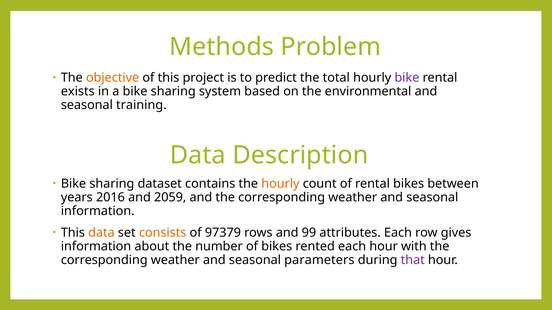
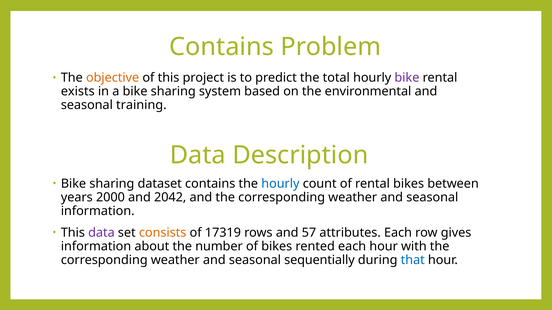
Methods: Methods -> Contains (222, 47)
hourly colour: orange -> blue (280, 184)
2016: 2016 -> 2000 (110, 198)
2059: 2059 -> 2042 (170, 198)
data colour: orange -> purple (101, 233)
97379: 97379 -> 17319 (223, 233)
99: 99 -> 57 (309, 233)
parameters: parameters -> sequentially (319, 260)
that colour: purple -> blue (413, 260)
